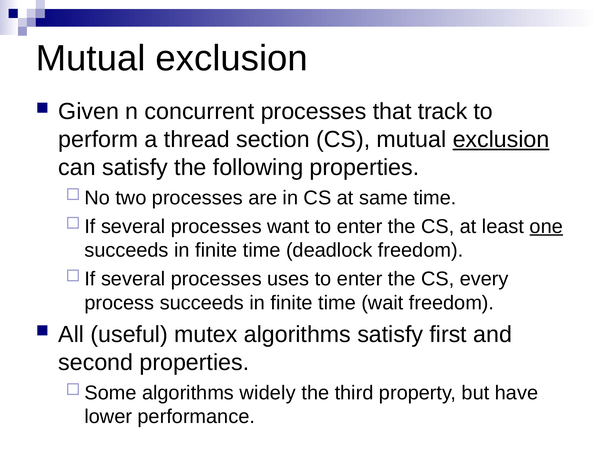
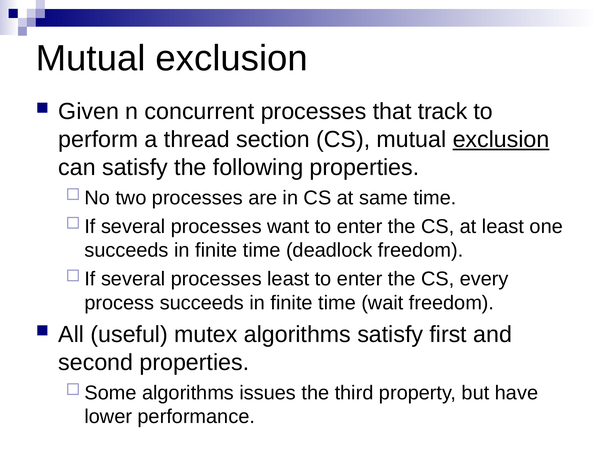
one underline: present -> none (546, 226)
processes uses: uses -> least (288, 279)
widely: widely -> issues (268, 392)
